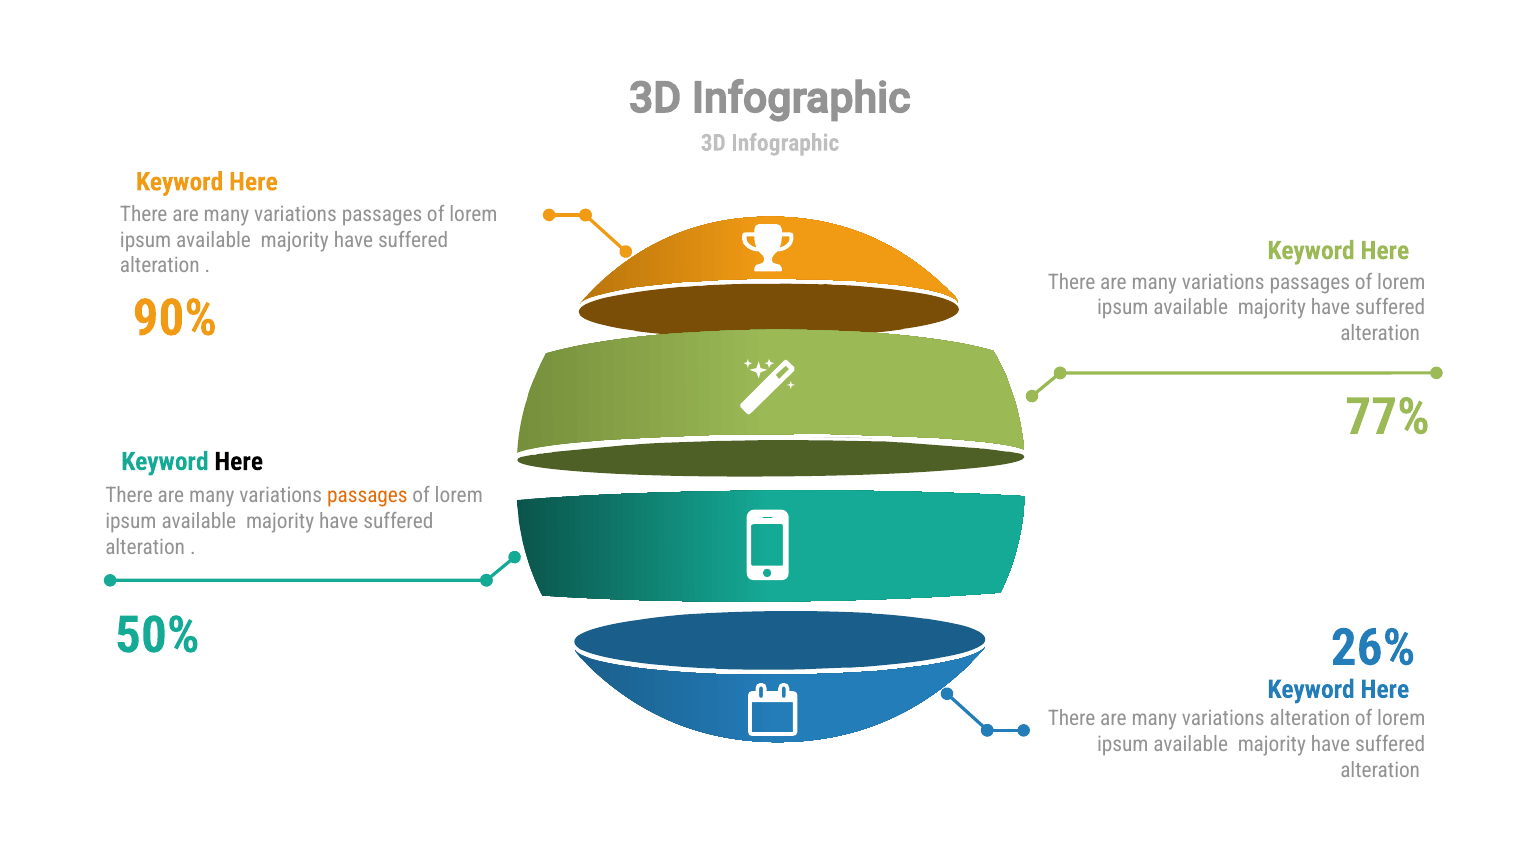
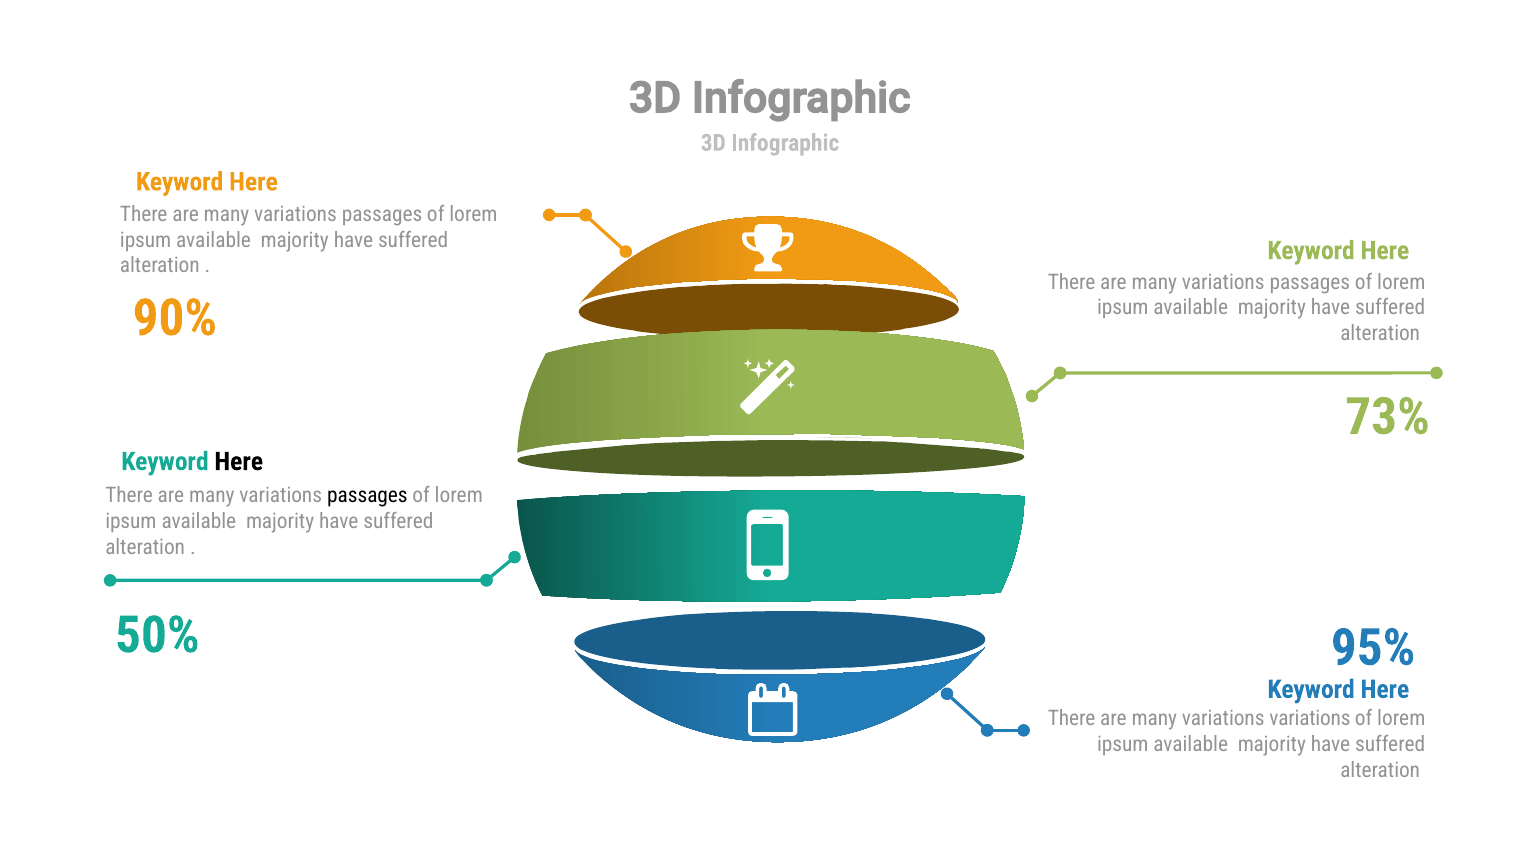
77%: 77% -> 73% (1388, 417)
passages colour: orange -> black (367, 496)
26%: 26% -> 95% (1373, 648)
variations alteration: alteration -> variations (1310, 719)
